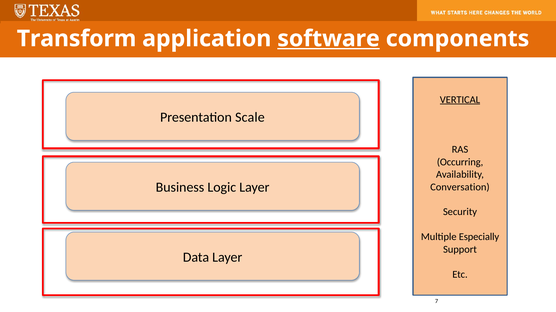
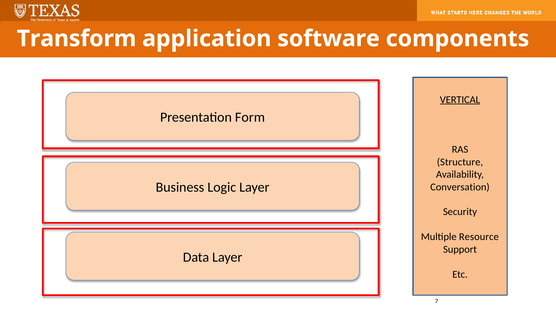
software underline: present -> none (329, 39)
Scale: Scale -> Form (250, 118)
Occurring: Occurring -> Structure (460, 162)
Especially: Especially -> Resource (479, 237)
